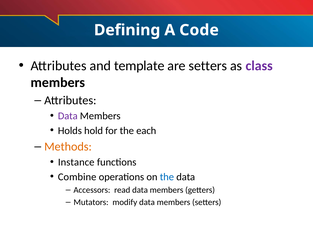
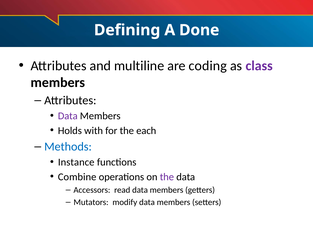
Code: Code -> Done (199, 30)
template: template -> multiline (139, 66)
are setters: setters -> coding (208, 66)
hold: hold -> with (94, 130)
Methods colour: orange -> blue (68, 147)
the colour: blue -> purple (167, 177)
